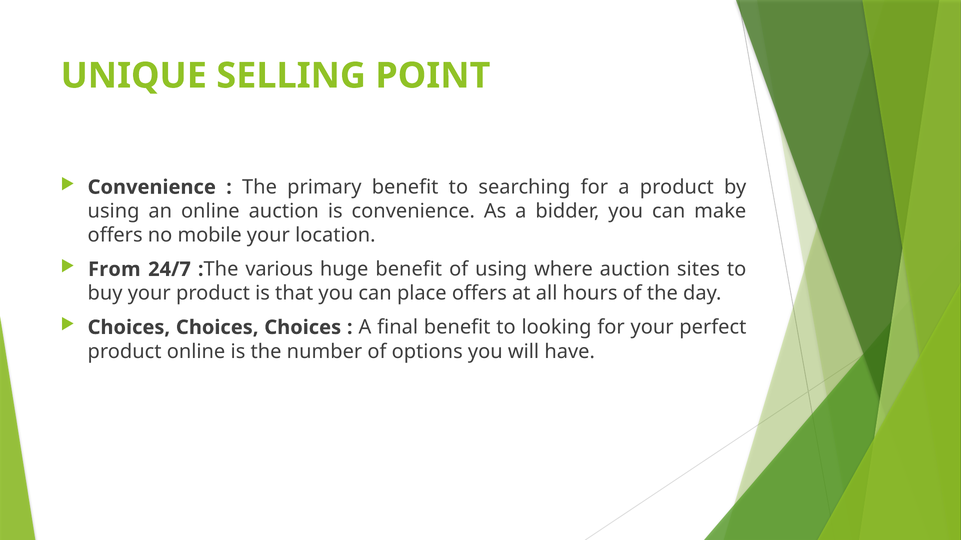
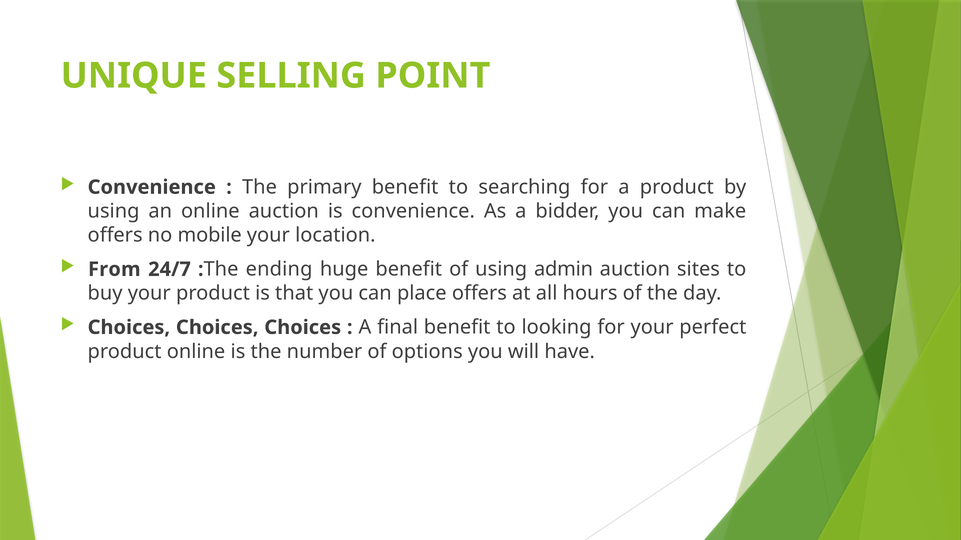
various: various -> ending (279, 270)
where: where -> admin (564, 270)
